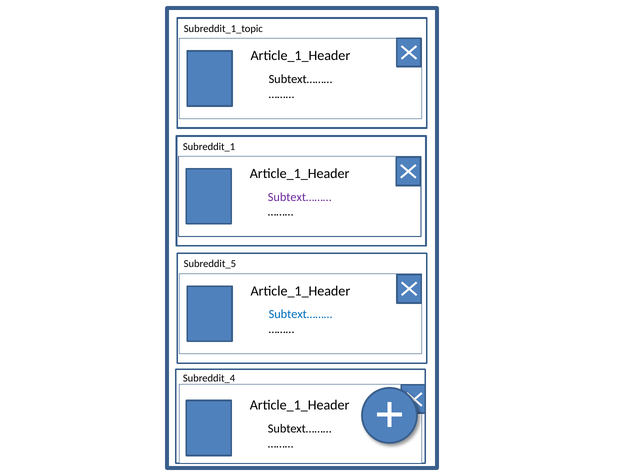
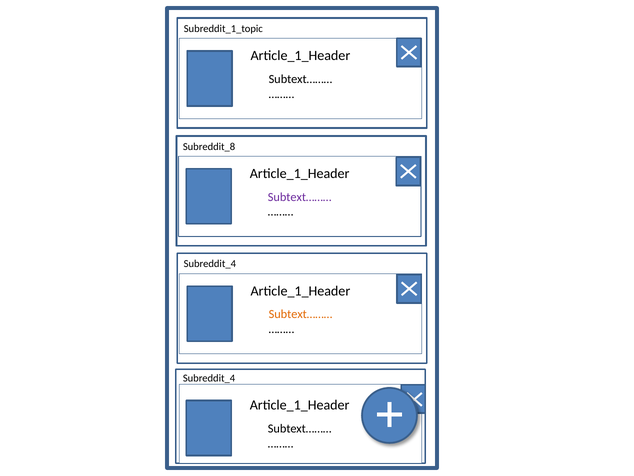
Subreddit_1: Subreddit_1 -> Subreddit_8 (209, 146)
Subreddit_5: Subreddit_5 -> Subreddit_4 (210, 264)
Subtext……… colour: blue -> orange (300, 314)
